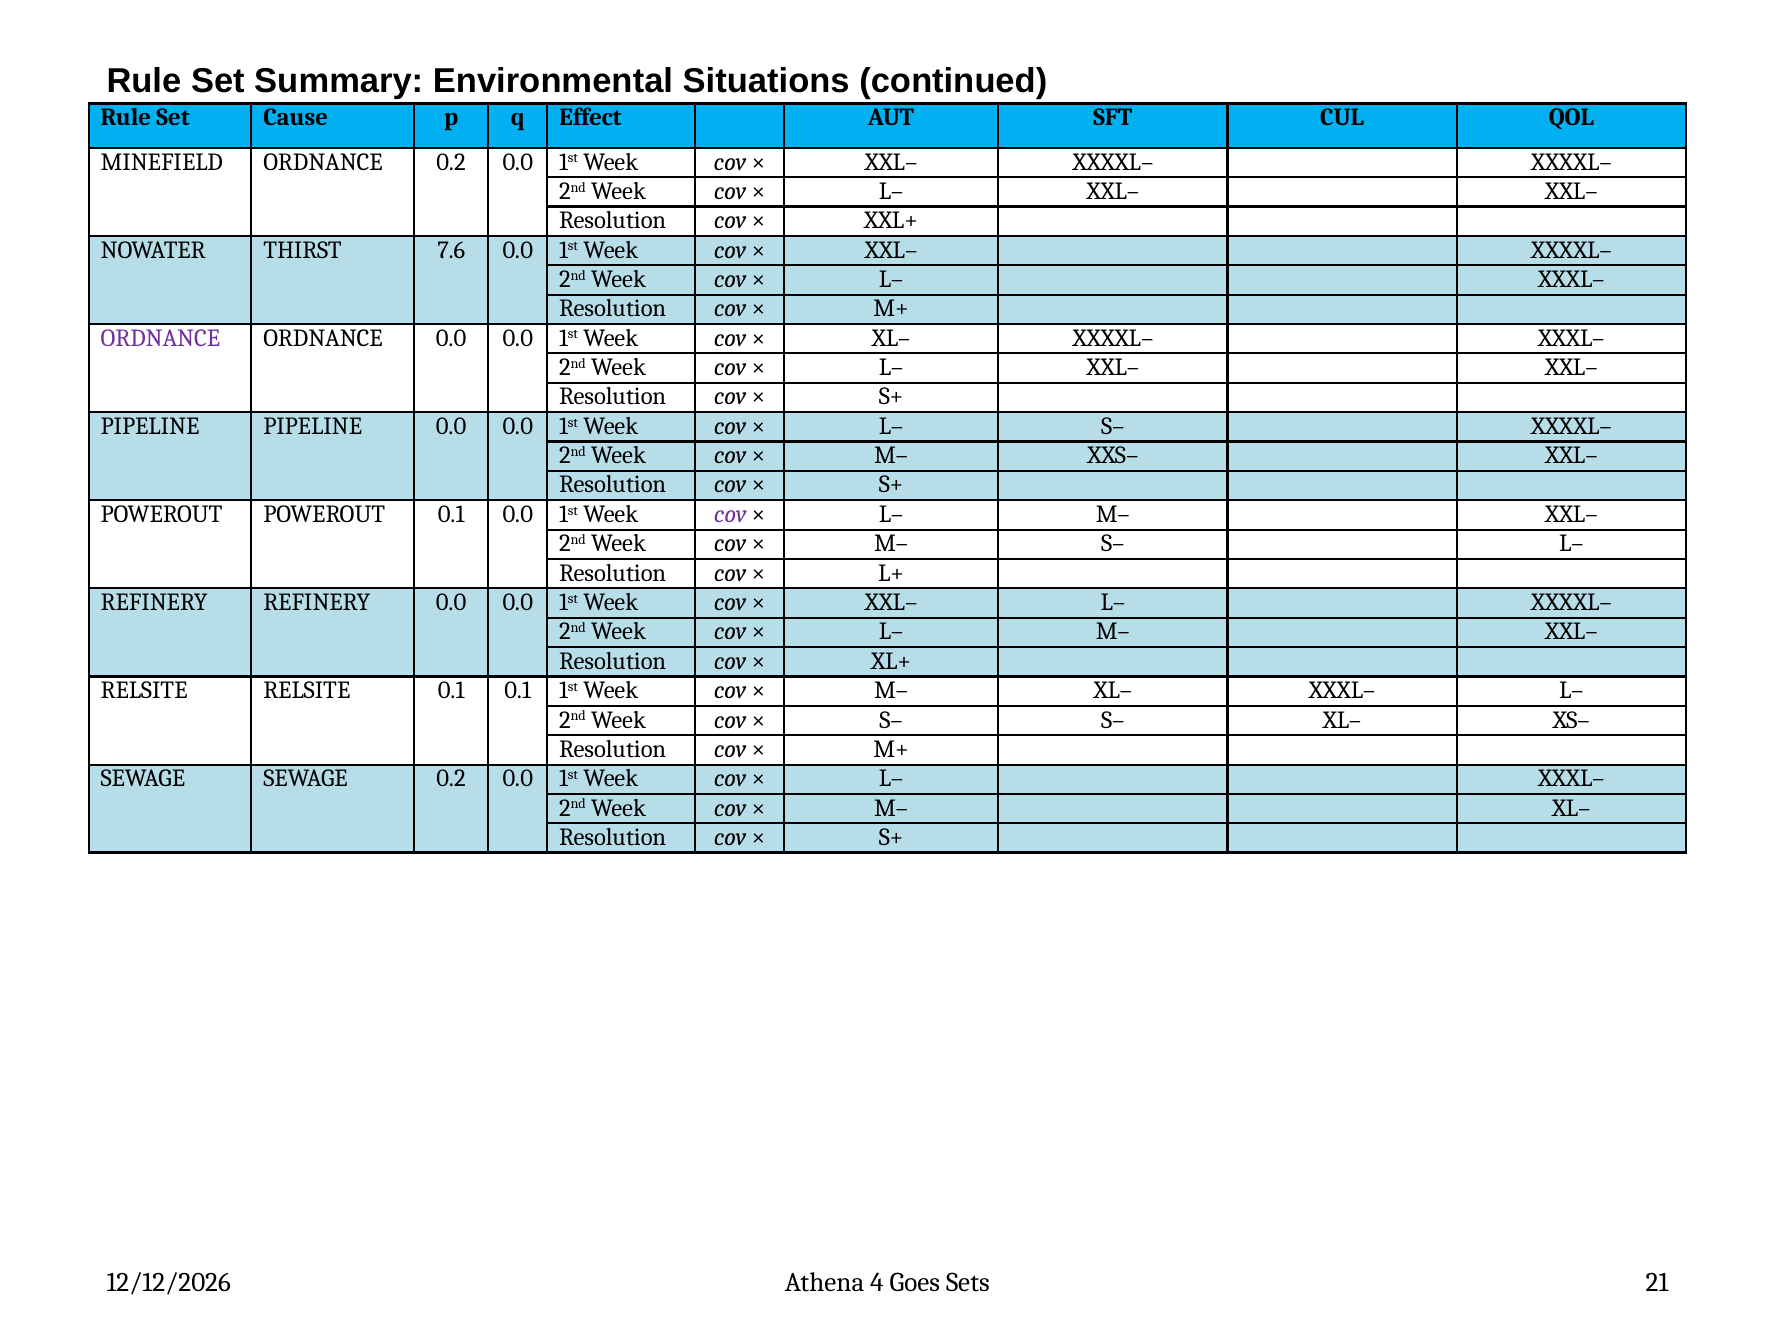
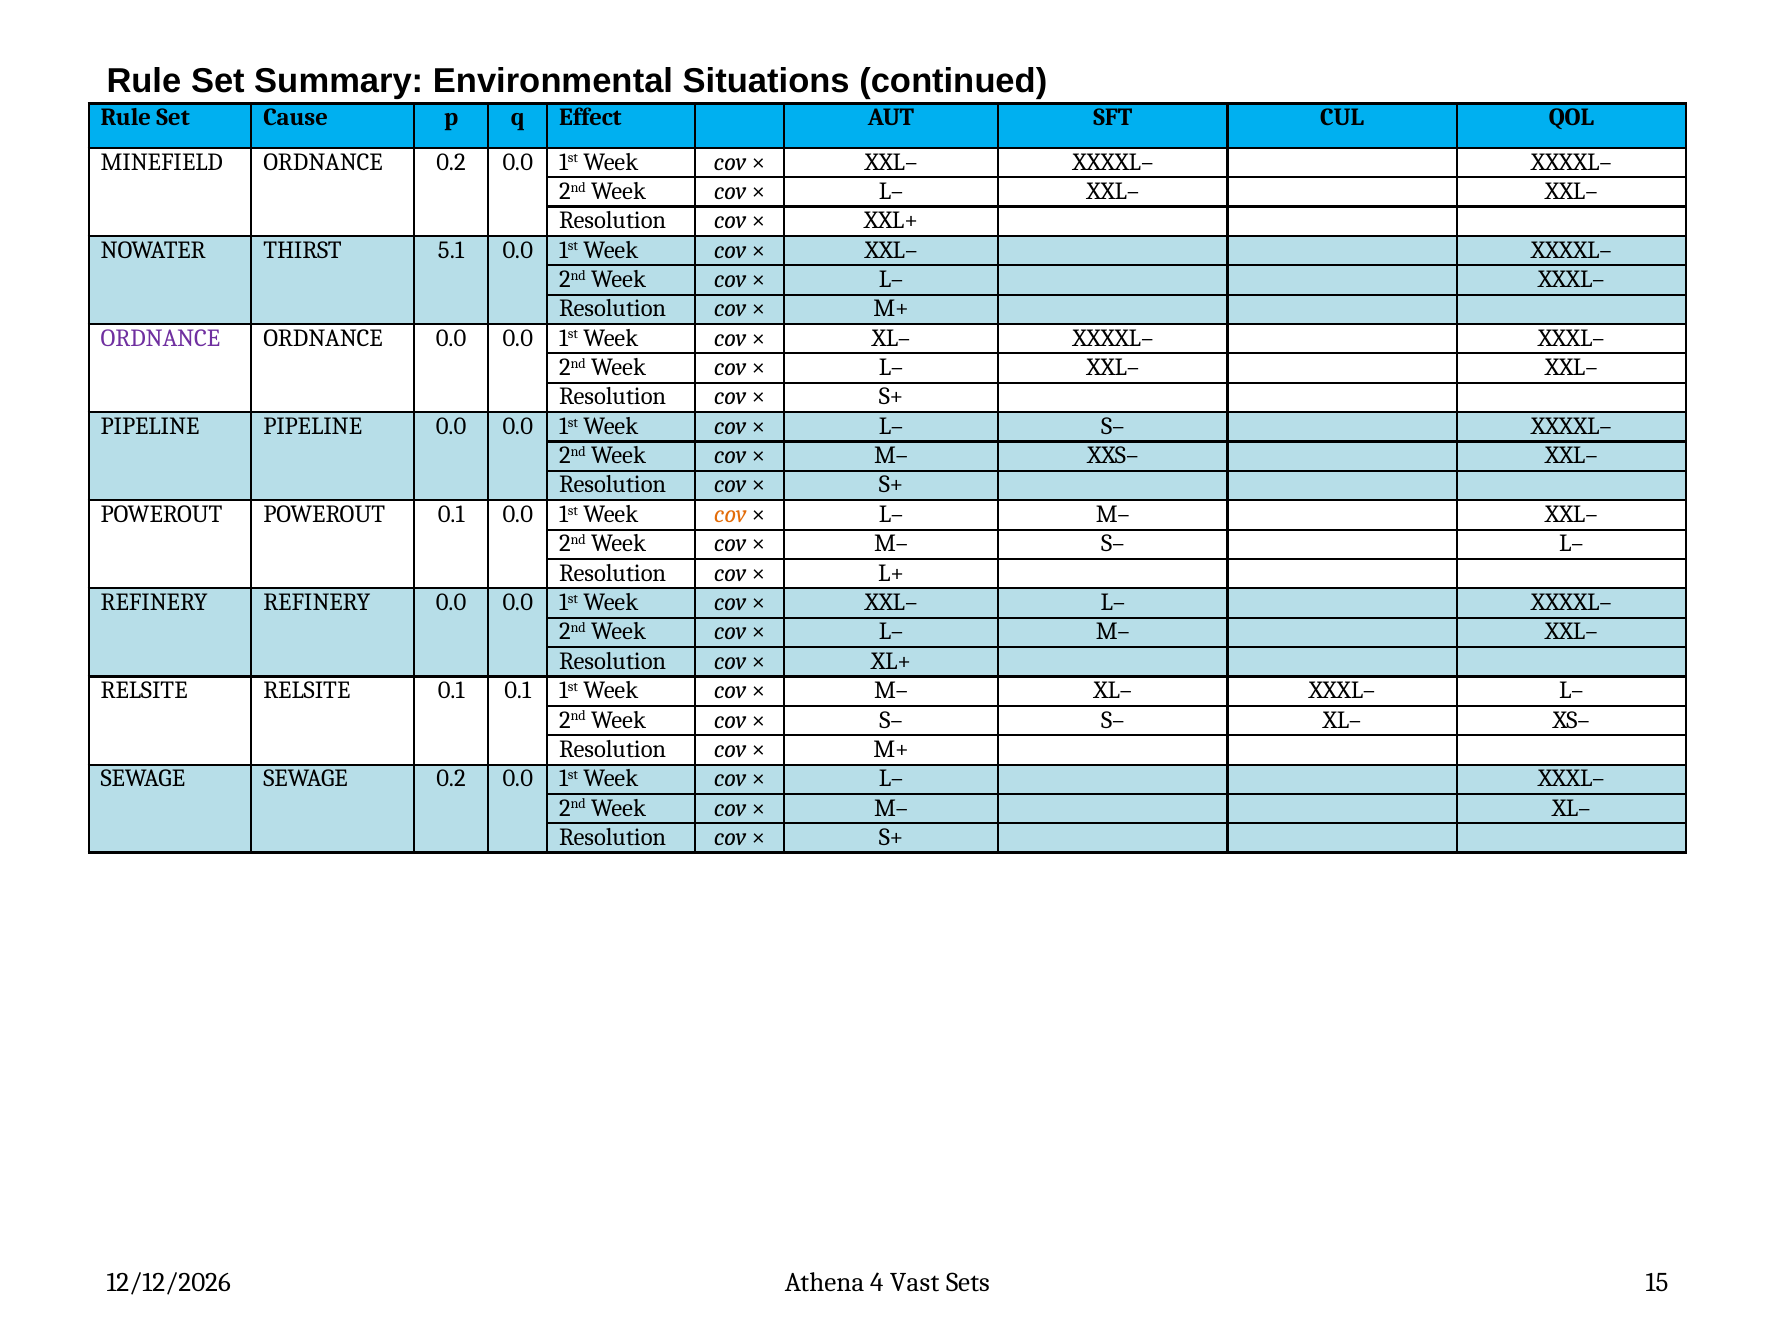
7.6: 7.6 -> 5.1 (451, 250)
cov colour: purple -> orange (730, 515)
Goes: Goes -> Vast (915, 1283)
21: 21 -> 15 (1657, 1283)
